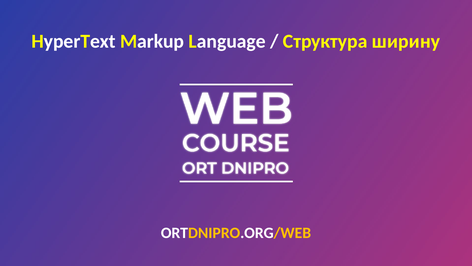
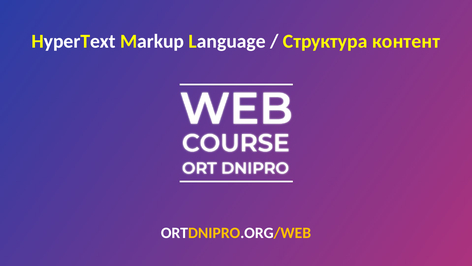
ширину: ширину -> контент (406, 41)
